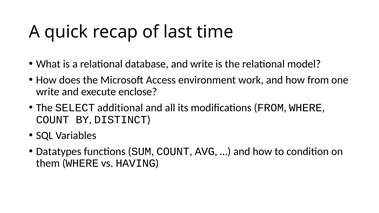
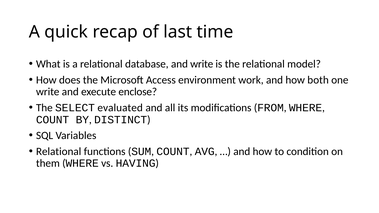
how from: from -> both (318, 80)
additional: additional -> evaluated (120, 108)
Datatypes: Datatypes -> Relational (59, 152)
